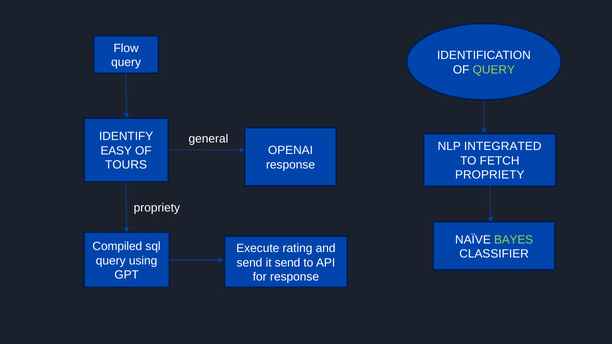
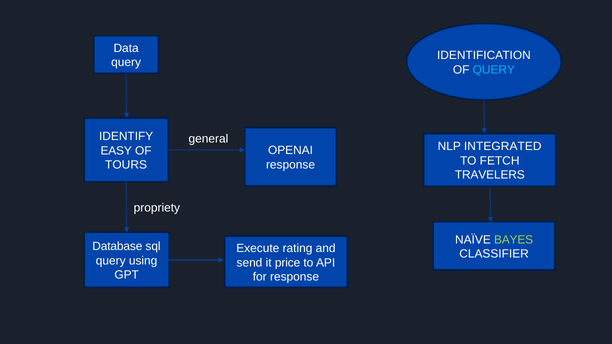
Flow: Flow -> Data (126, 48)
QUERY colour: light green -> light blue (494, 70)
PROPRIETY: PROPRIETY -> TRAVELERS (490, 175)
Compiled: Compiled -> Database (117, 247)
it send: send -> price (288, 263)
